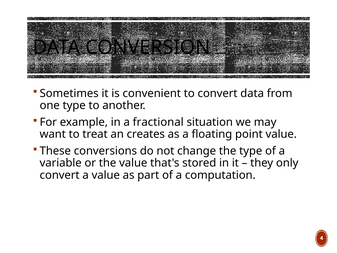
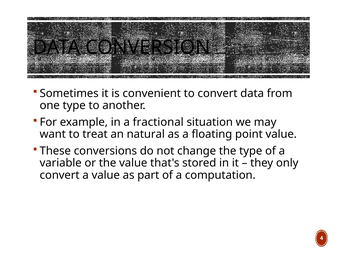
creates: creates -> natural (146, 134)
